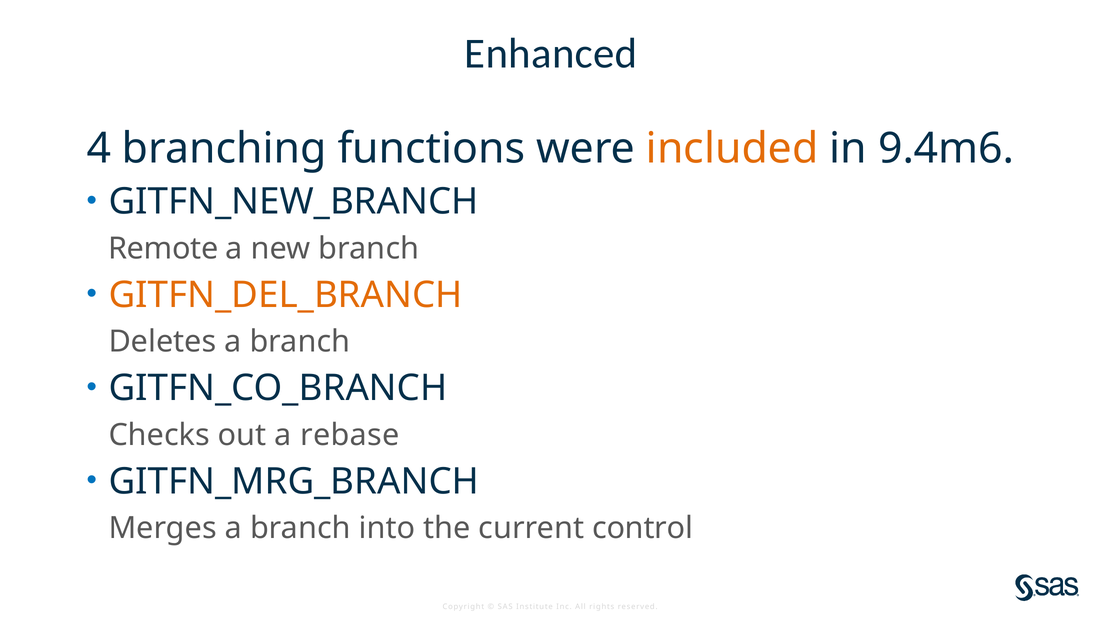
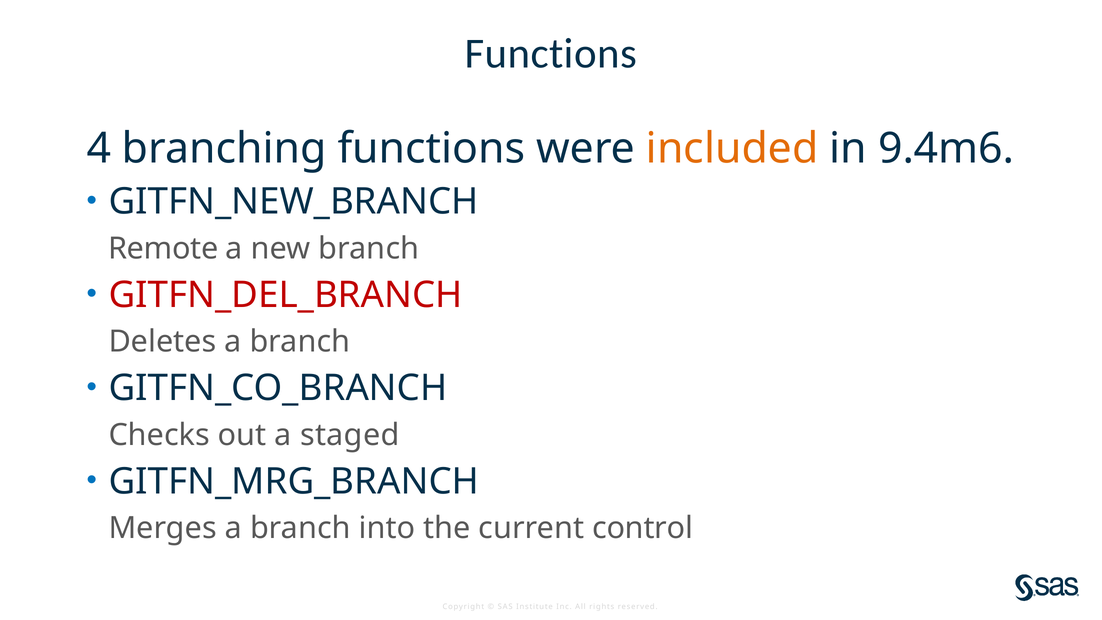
Enhanced: Enhanced -> Functions (551, 54)
GITFN_DEL_BRANCH colour: orange -> red (286, 295)
rebase: rebase -> staged (350, 435)
